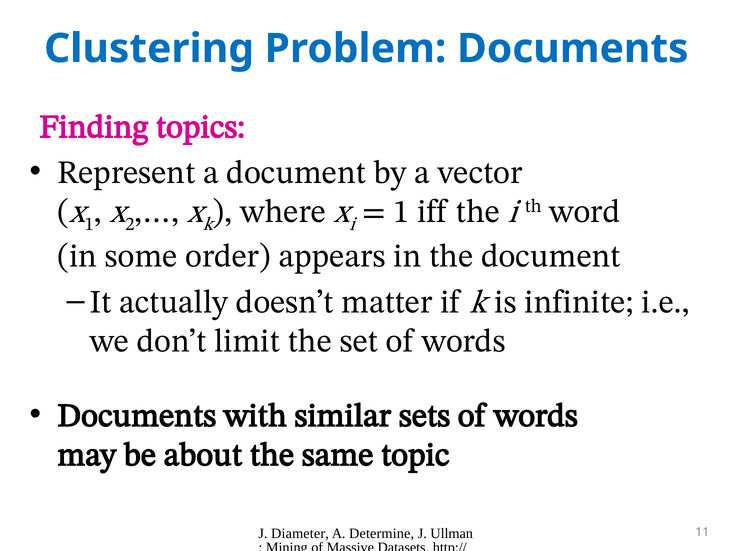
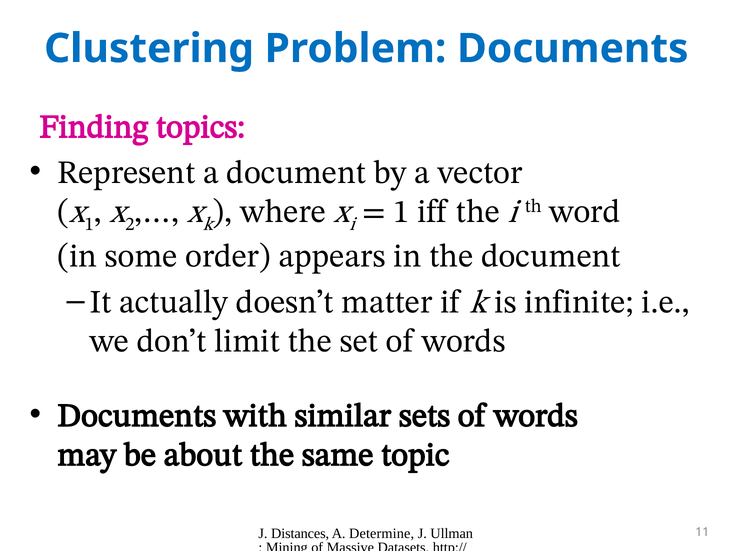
Diameter: Diameter -> Distances (300, 534)
